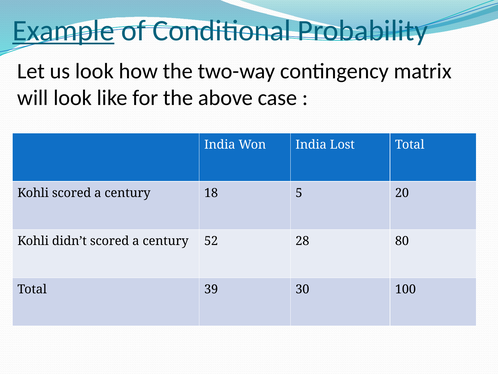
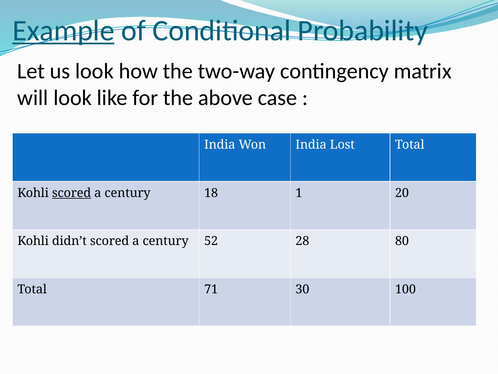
scored underline: none -> present (72, 193)
5: 5 -> 1 (299, 193)
39: 39 -> 71 (211, 289)
